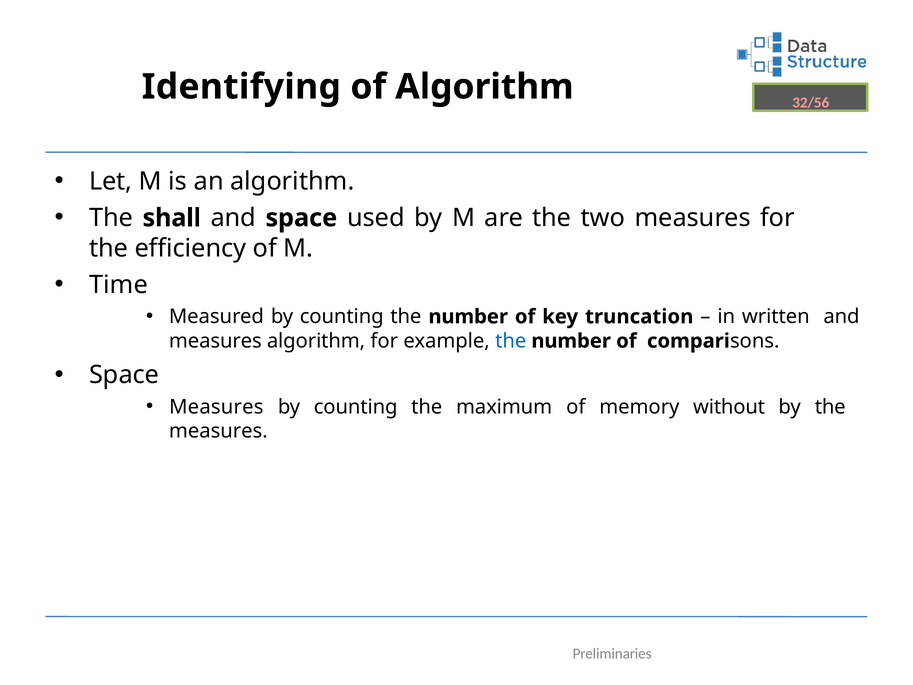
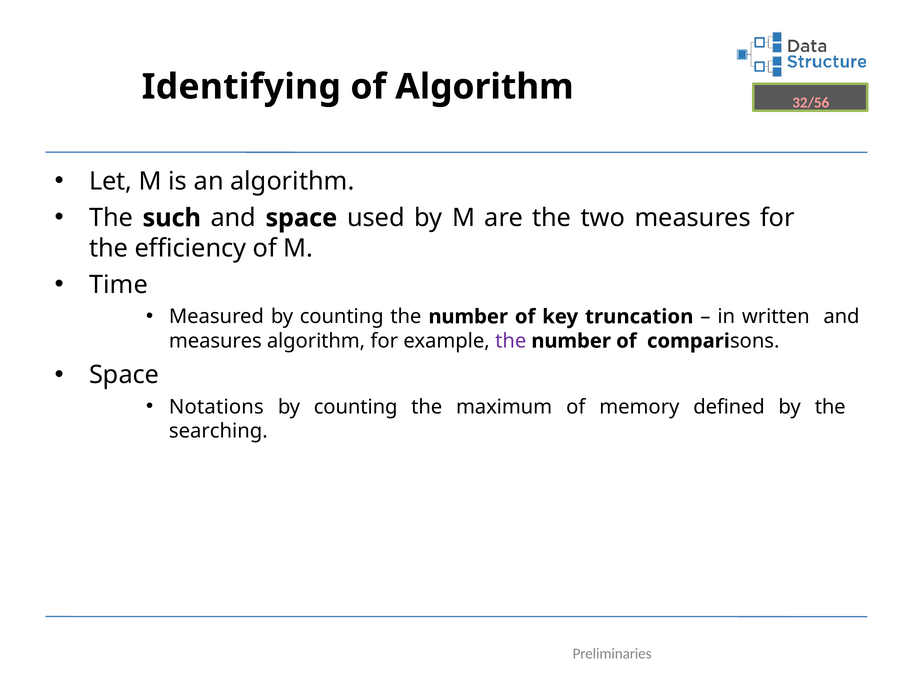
shall: shall -> such (172, 218)
the colour: blue -> purple (511, 341)
Measures: Measures -> Notations (216, 407)
without: without -> defined (729, 407)
measures: measures -> searching (218, 431)
